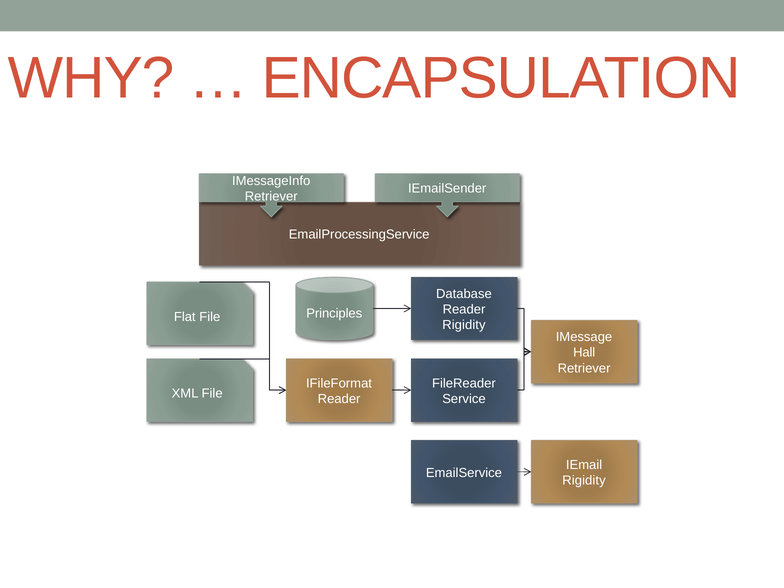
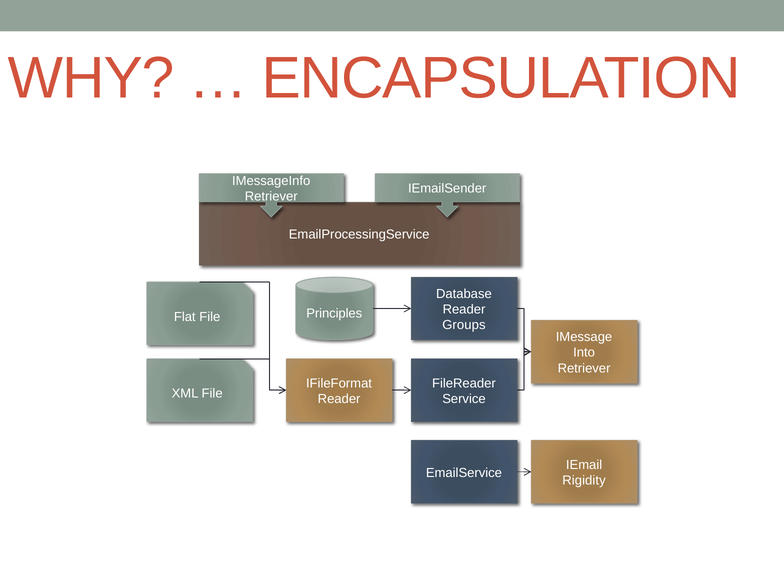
Rigidity: Rigidity -> Groups (464, 325)
Hall: Hall -> Into (584, 353)
